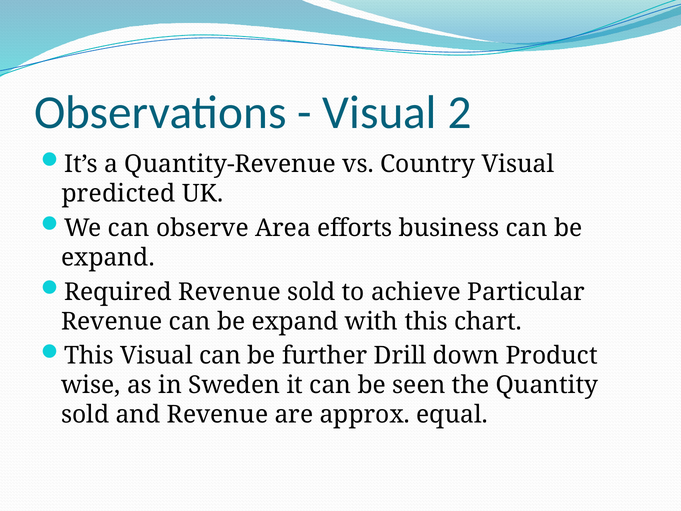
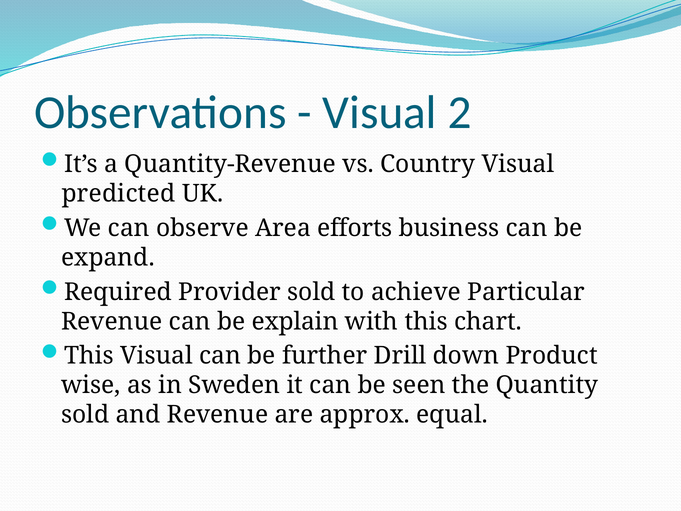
Required Revenue: Revenue -> Provider (230, 292)
Revenue can be expand: expand -> explain (295, 321)
